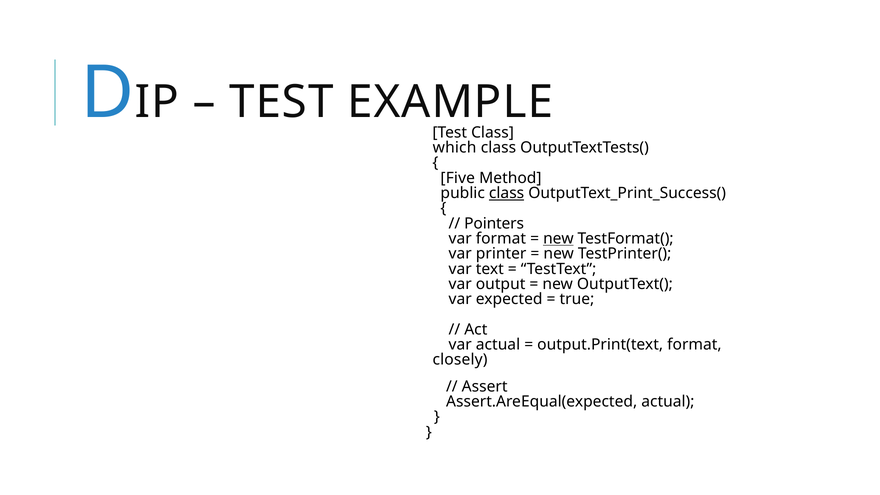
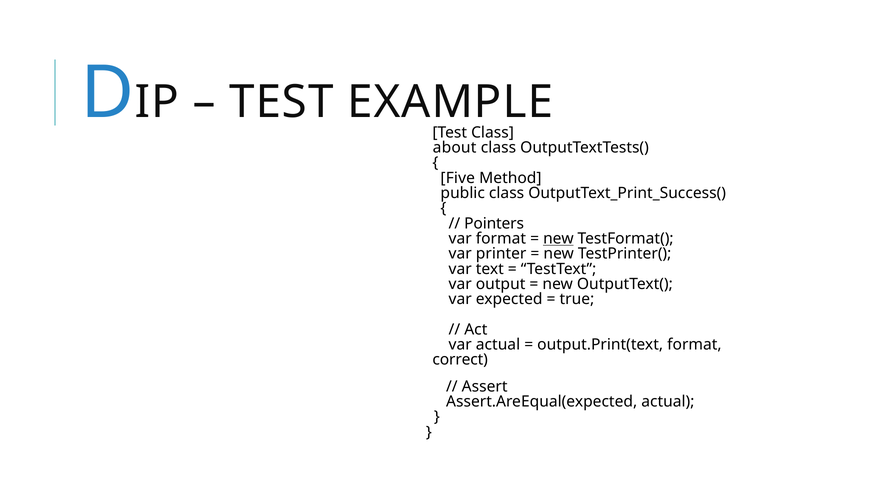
which: which -> about (455, 148)
class underline: present -> none (507, 193)
closely: closely -> correct (460, 360)
